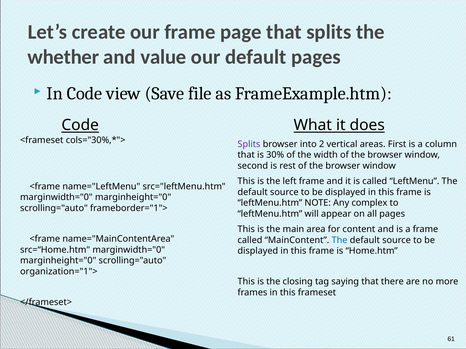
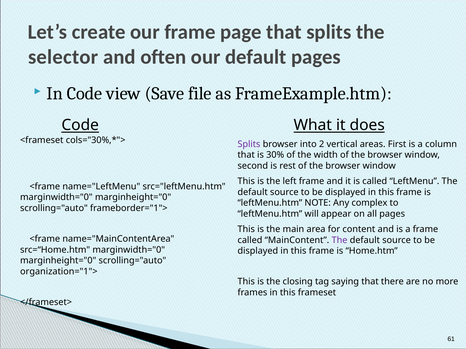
whether: whether -> selector (63, 57)
value: value -> often (163, 57)
The colour: blue -> purple (340, 240)
